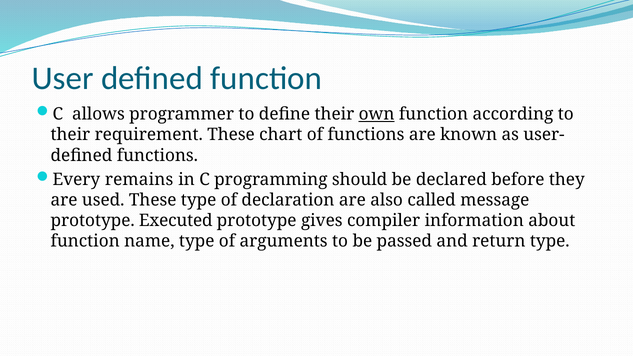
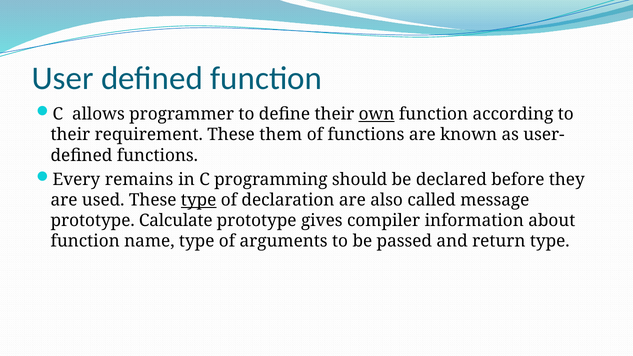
chart: chart -> them (281, 135)
type underline: none -> present (199, 200)
Executed: Executed -> Calculate (176, 221)
